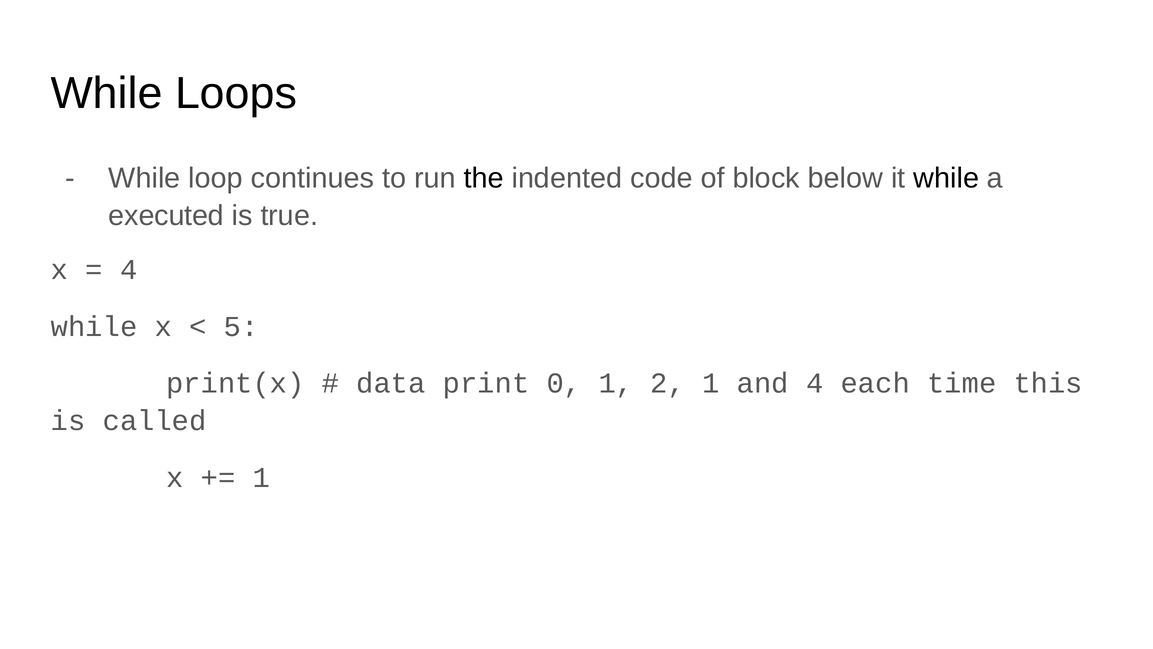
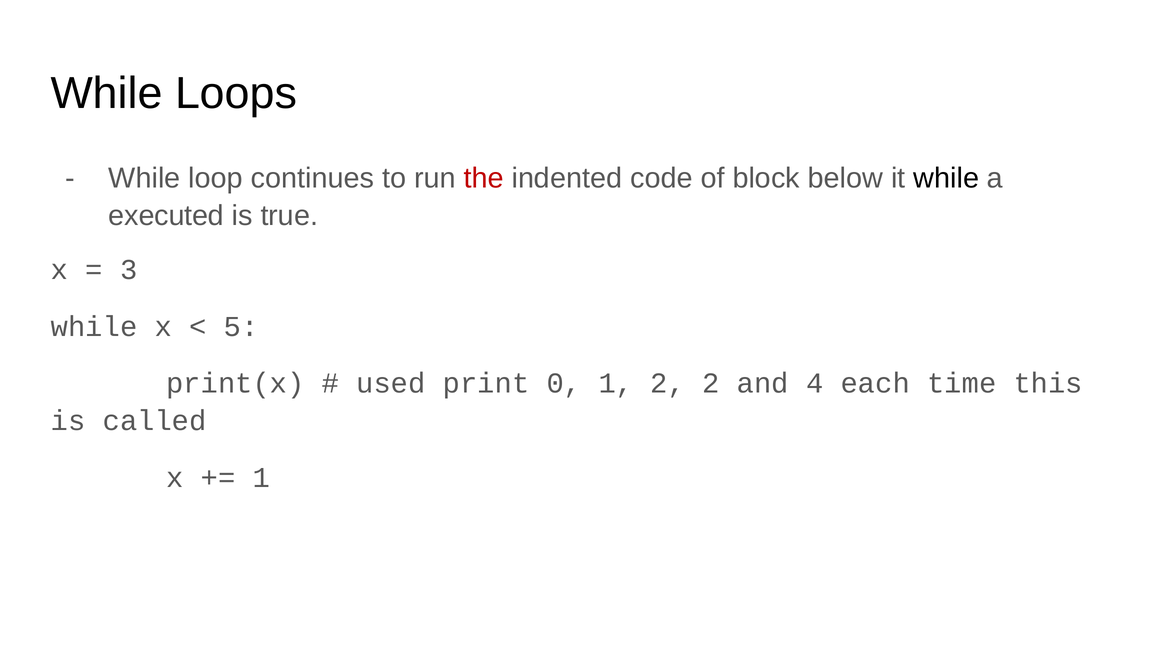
the colour: black -> red (484, 178)
4: 4 -> 3 (129, 270)
data: data -> used (391, 383)
2 1: 1 -> 2 (711, 383)
